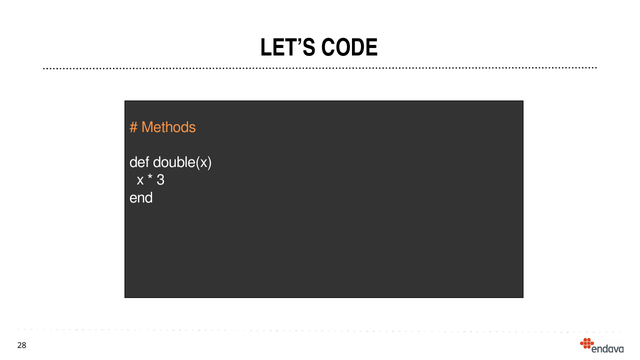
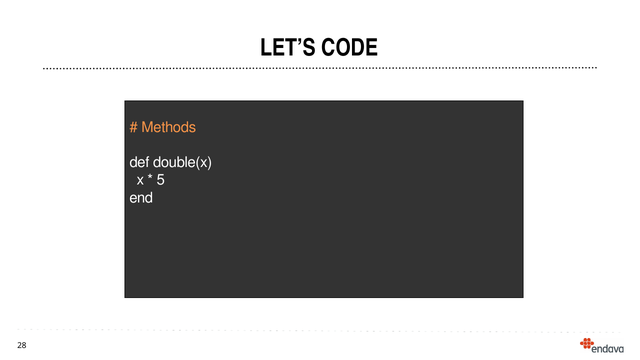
3: 3 -> 5 (161, 180)
